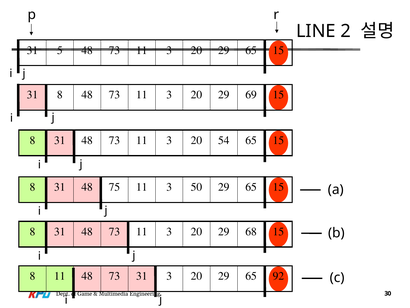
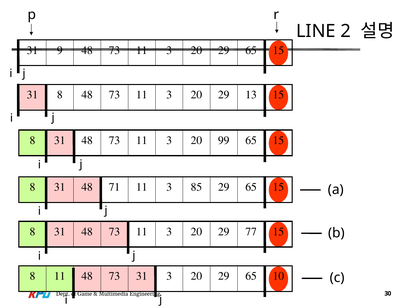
5: 5 -> 9 (60, 50)
69: 69 -> 13 (251, 95)
54: 54 -> 99 (224, 140)
75: 75 -> 71 (114, 187)
50: 50 -> 85 (196, 187)
68: 68 -> 77 (251, 231)
92: 92 -> 10 (278, 276)
